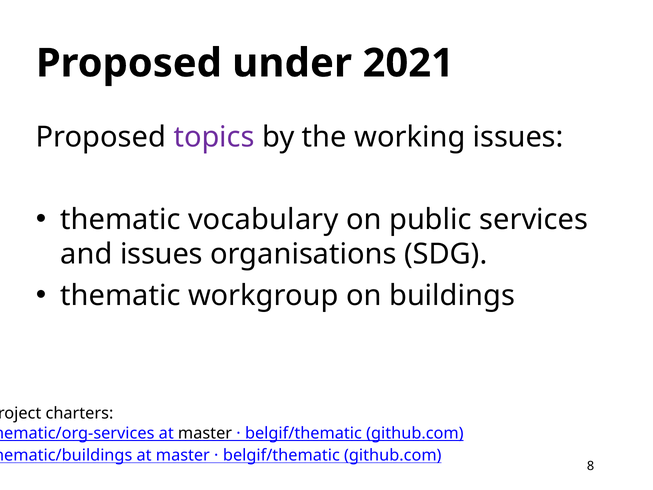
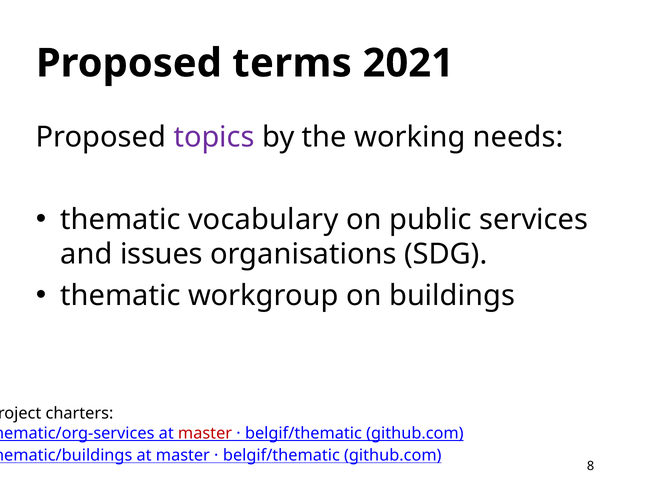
under: under -> terms (292, 63)
working issues: issues -> needs (518, 137)
master colour: black -> red (205, 433)
